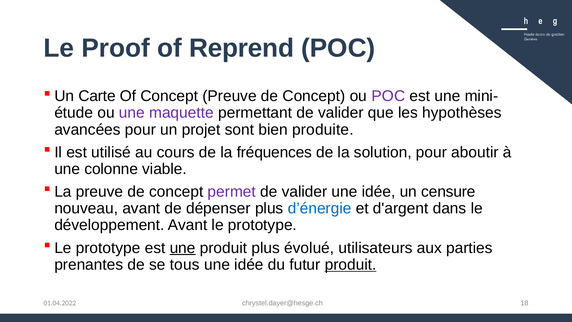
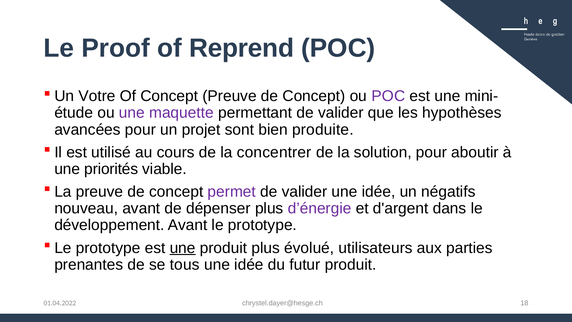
Carte: Carte -> Votre (97, 96)
fréquences: fréquences -> concentrer (274, 152)
colonne: colonne -> priorités (111, 169)
censure: censure -> négatifs (448, 192)
d’énergie colour: blue -> purple (320, 208)
produit underline: present -> none (351, 264)
